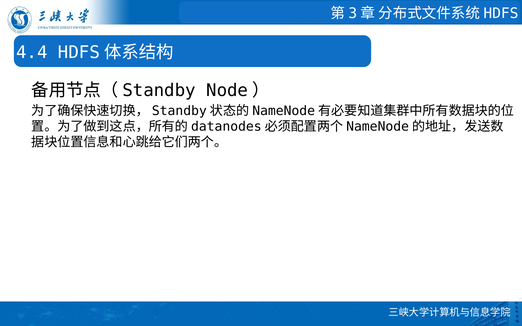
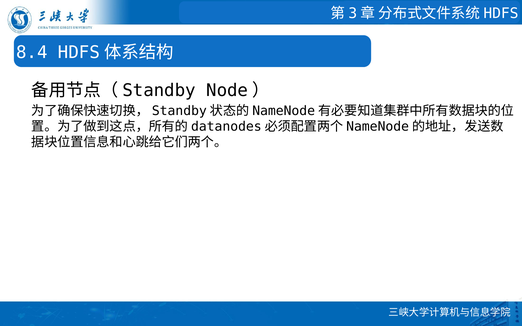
4.4: 4.4 -> 8.4 (32, 52)
